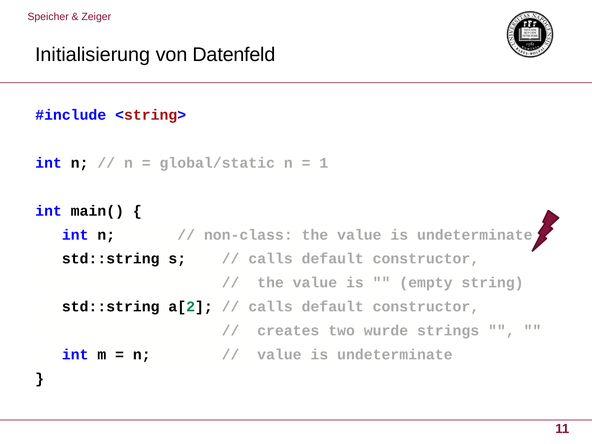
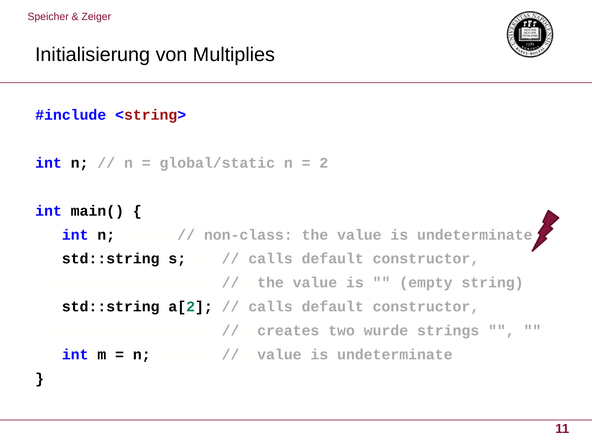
Datenfeld: Datenfeld -> Multiplies (234, 55)
1: 1 -> 2 (324, 163)
